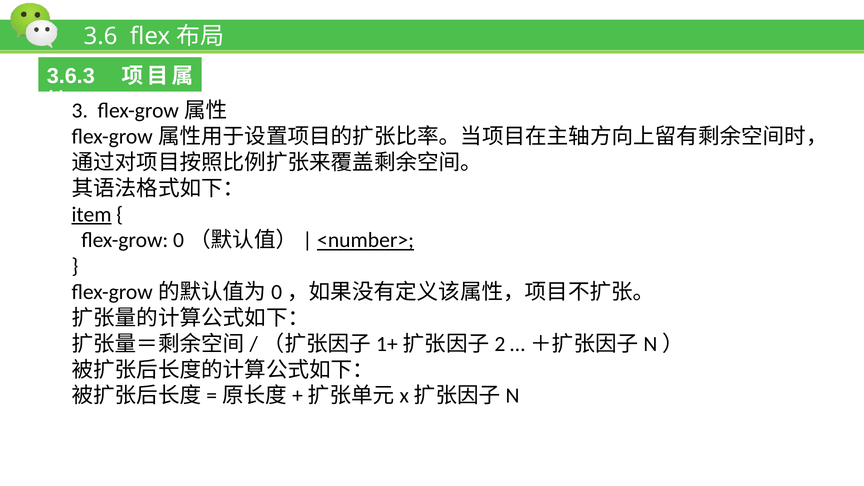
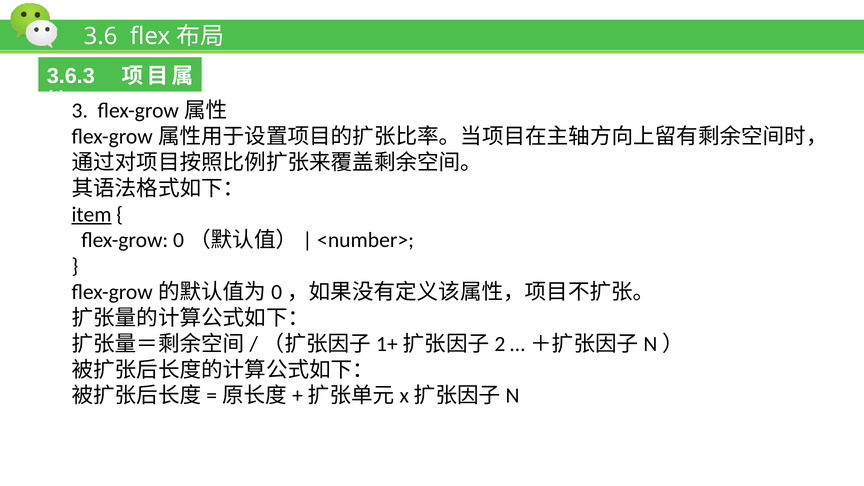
<number> underline: present -> none (366, 240)
